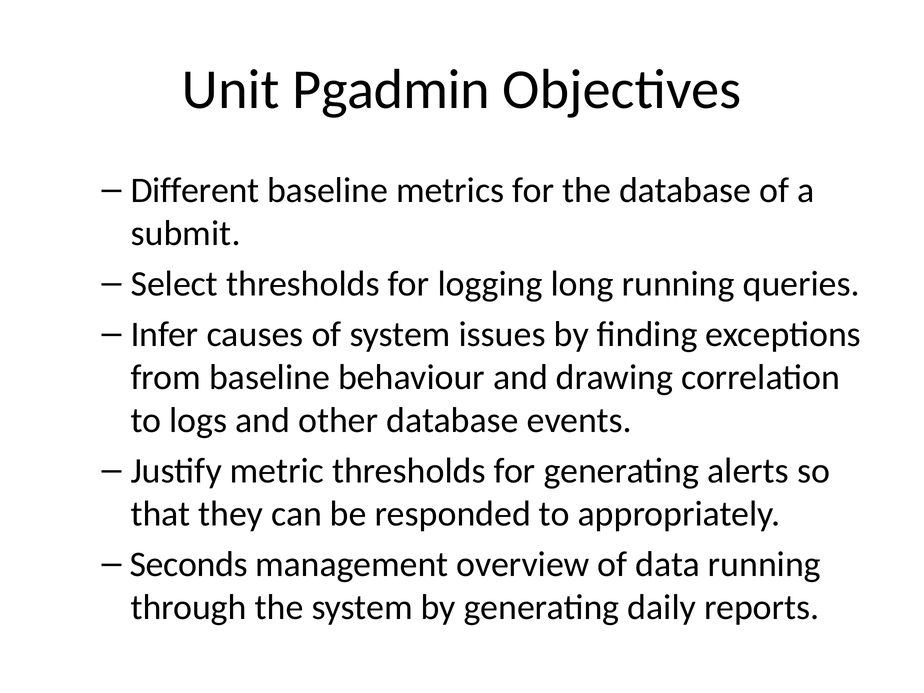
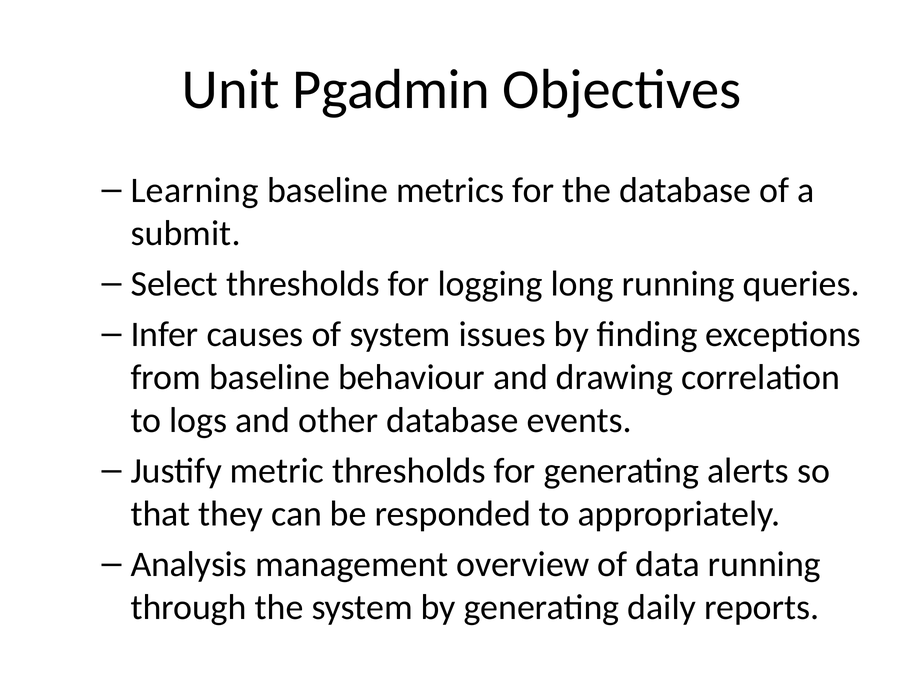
Different: Different -> Learning (195, 190)
Seconds: Seconds -> Analysis (189, 564)
